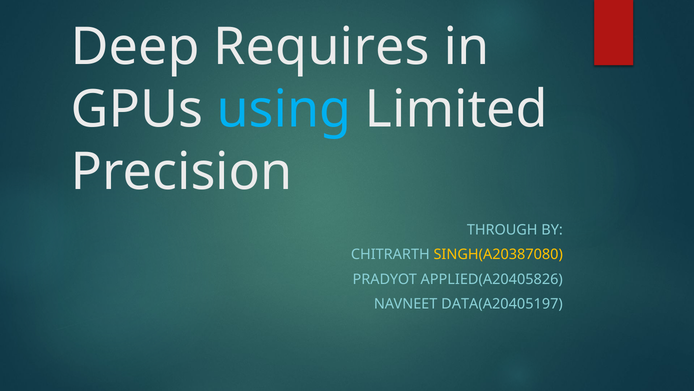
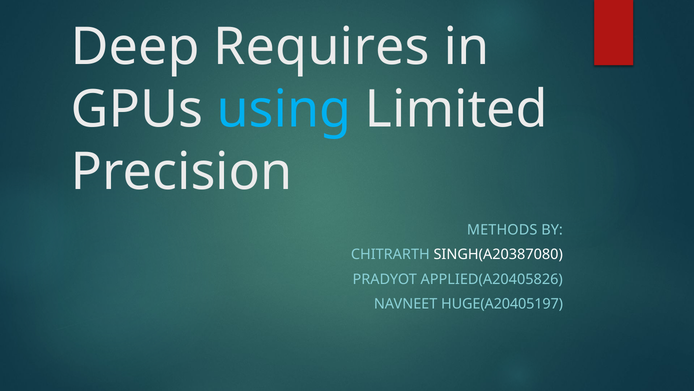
THROUGH: THROUGH -> METHODS (502, 230)
SINGH(A20387080 colour: yellow -> white (498, 254)
DATA(A20405197: DATA(A20405197 -> HUGE(A20405197 (502, 303)
